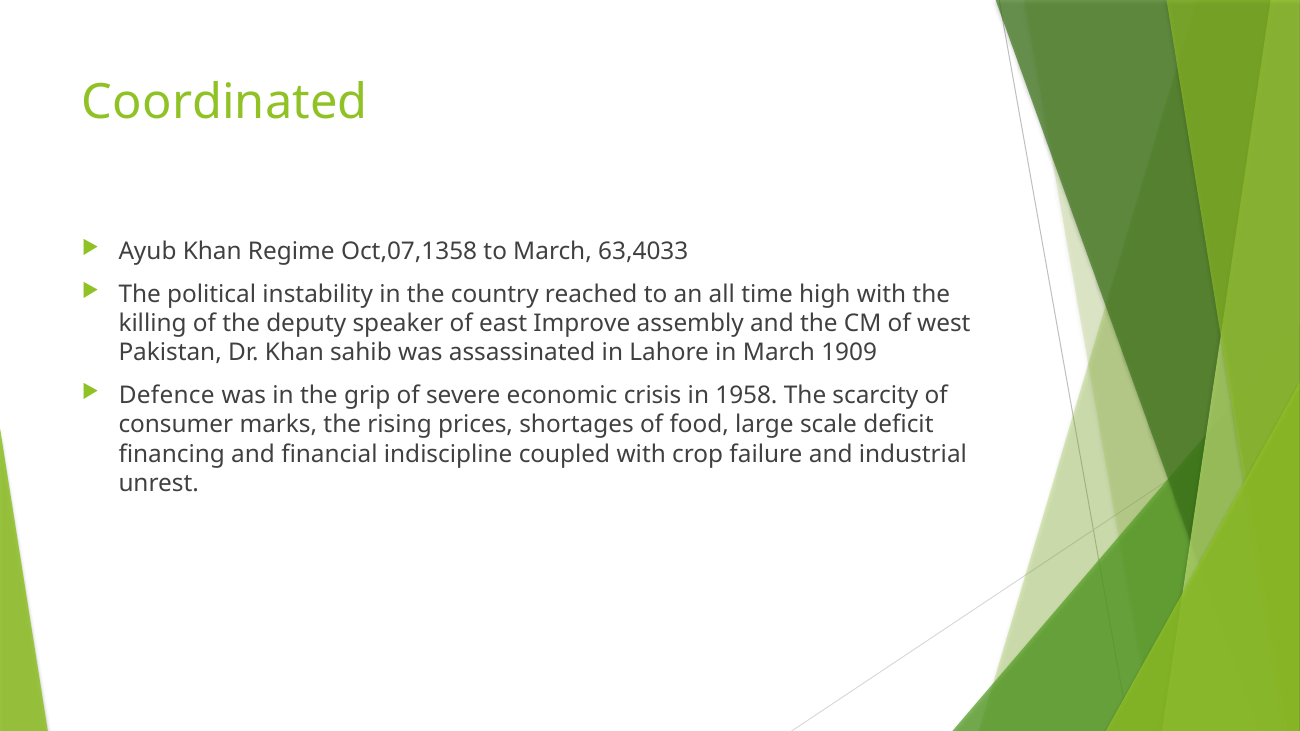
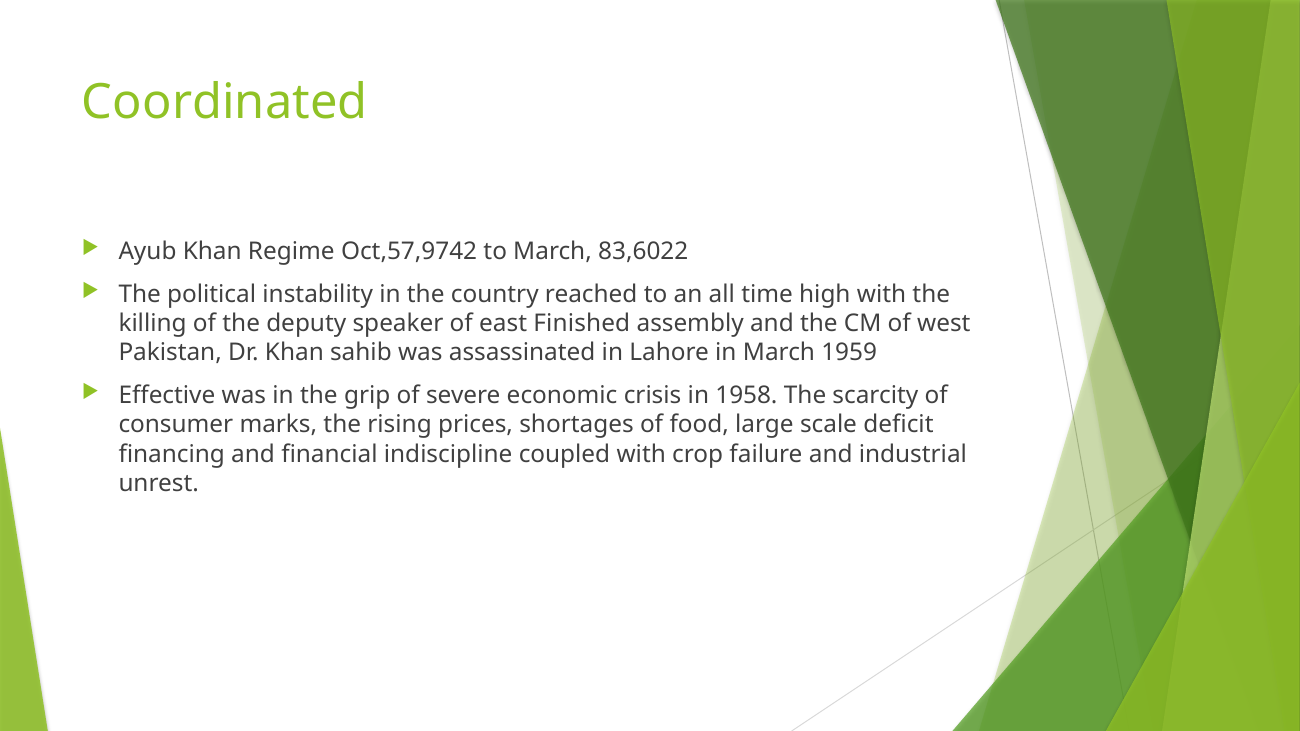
Oct,07,1358: Oct,07,1358 -> Oct,57,9742 (409, 252)
63,4033: 63,4033 -> 83,6022 (643, 252)
Improve: Improve -> Finished (582, 324)
1909: 1909 -> 1959 (849, 353)
Defence: Defence -> Effective (167, 396)
